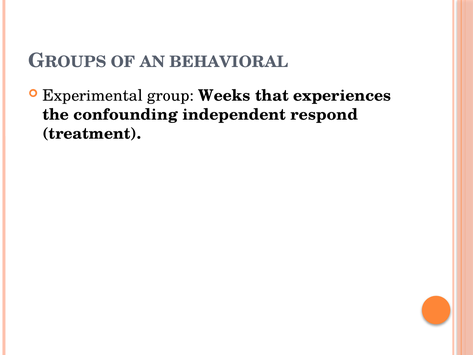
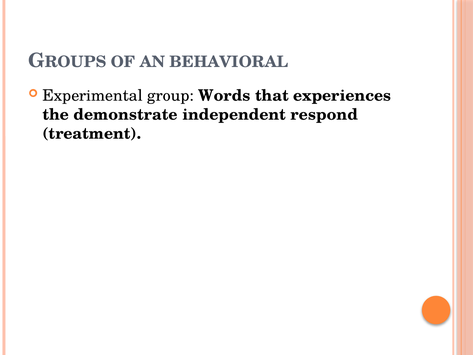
Weeks: Weeks -> Words (224, 96)
confounding: confounding -> demonstrate (126, 115)
